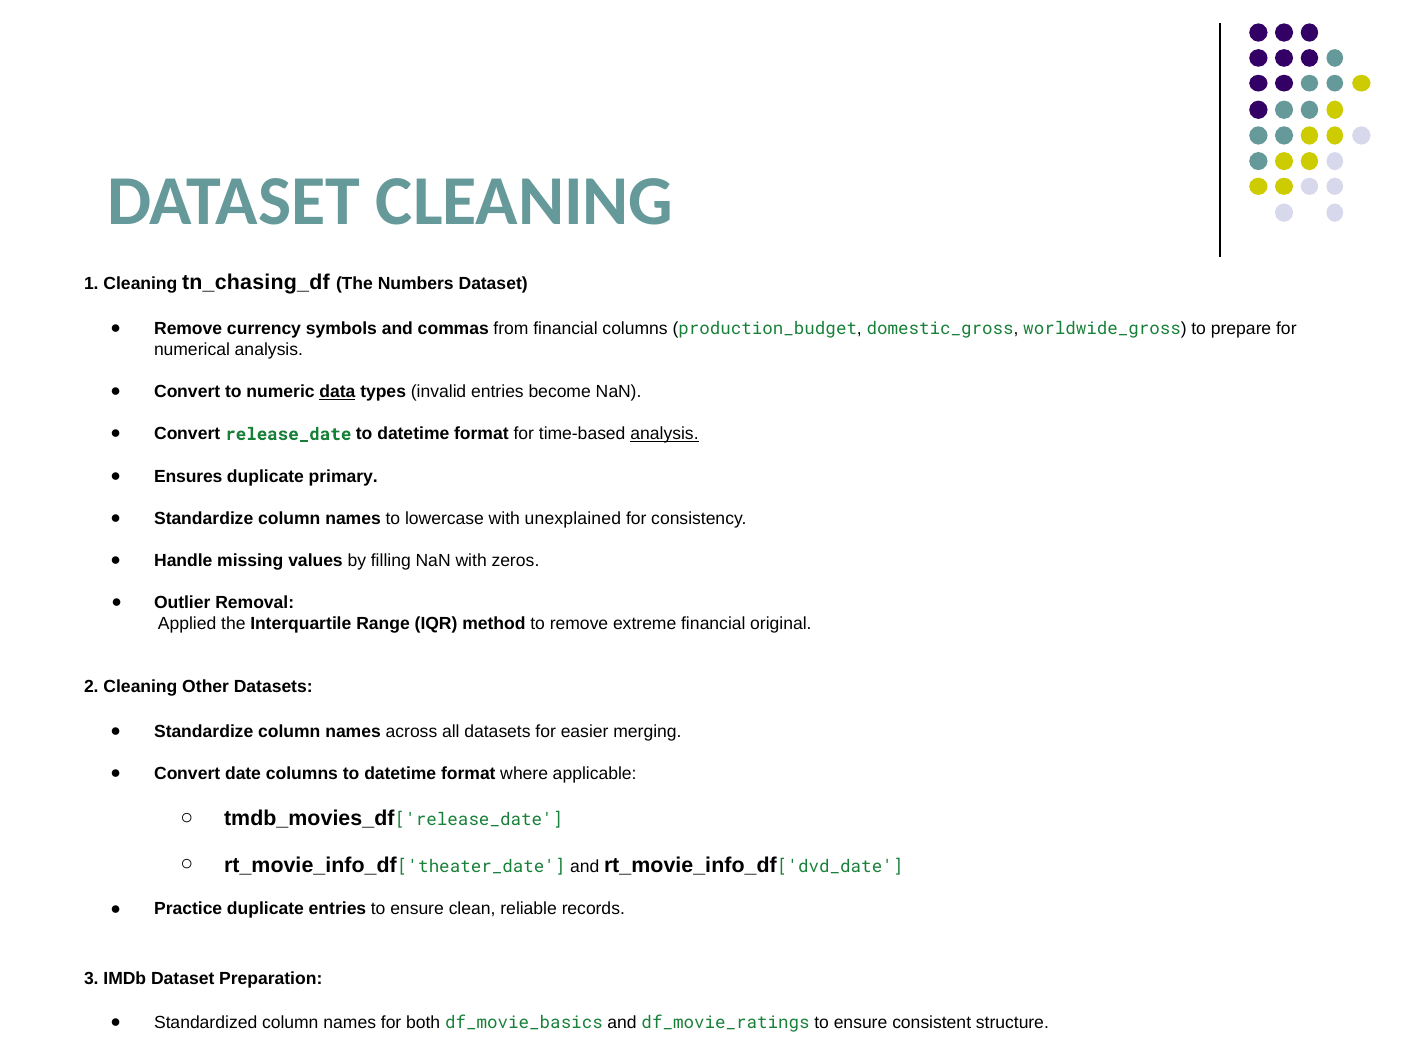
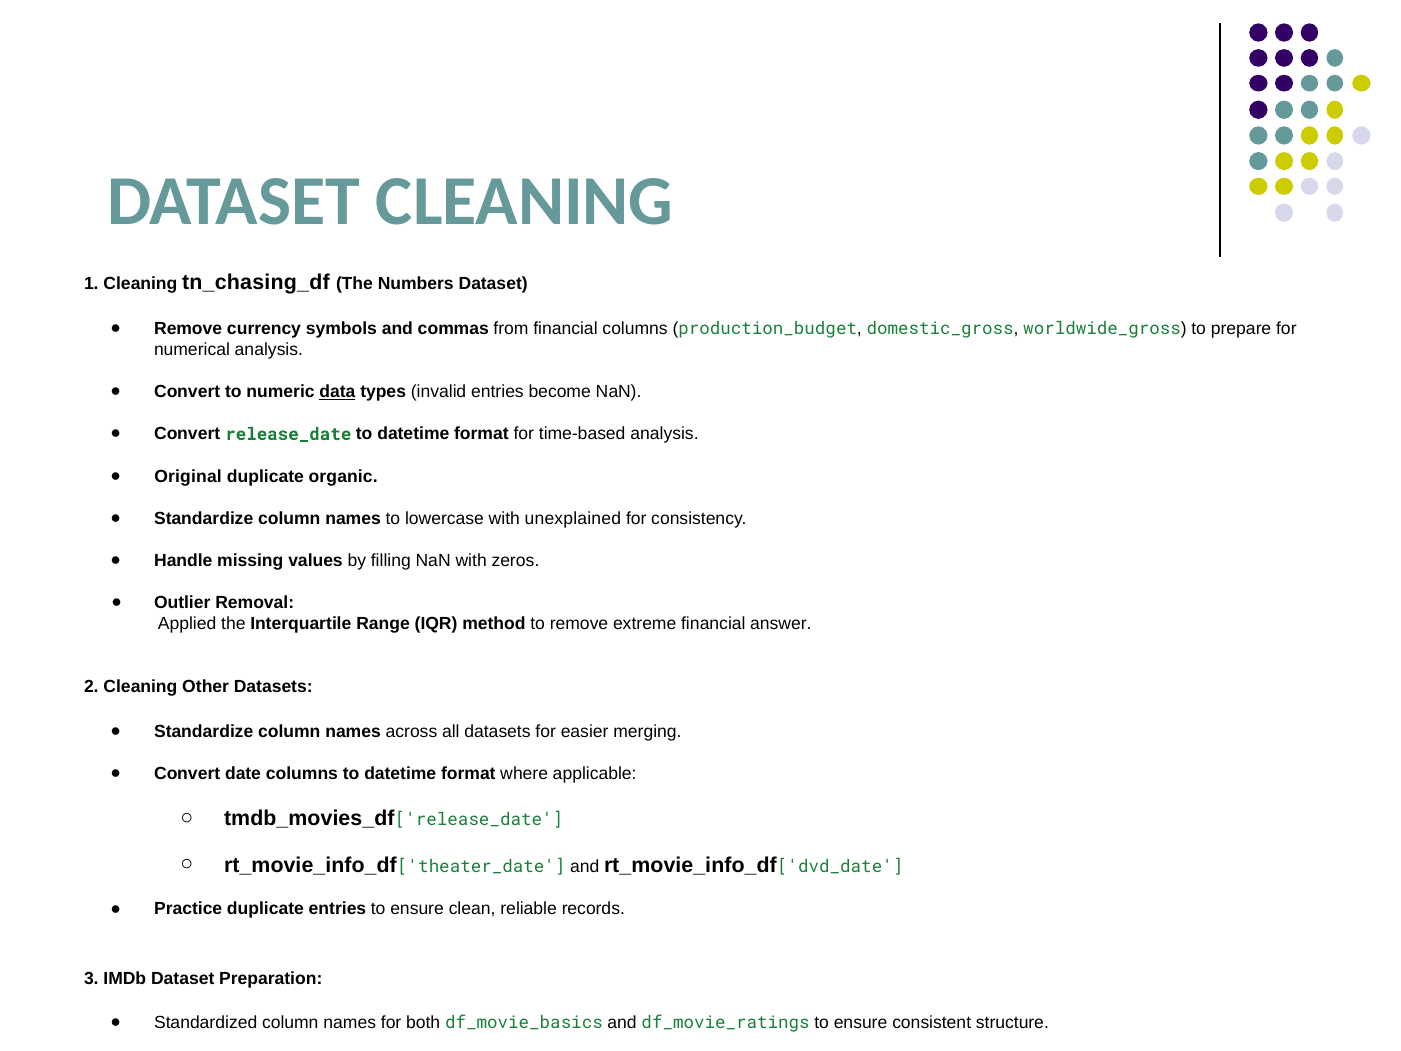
analysis underline: present -> none (665, 434)
Ensures: Ensures -> Original (188, 476)
primary: primary -> organic (343, 476)
original: original -> answer (781, 624)
